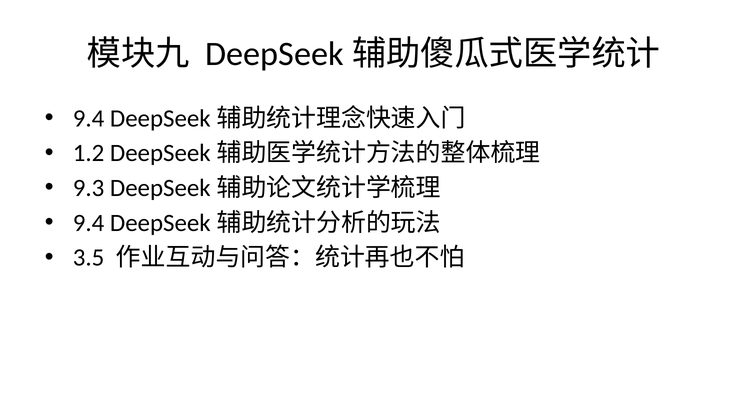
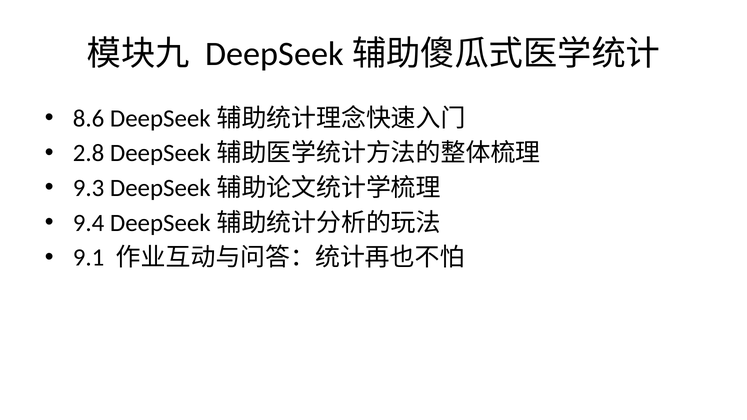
9.4: 9.4 -> 8.6 (89, 118)
1.2: 1.2 -> 2.8 (89, 153)
3.5: 3.5 -> 9.1 (89, 258)
